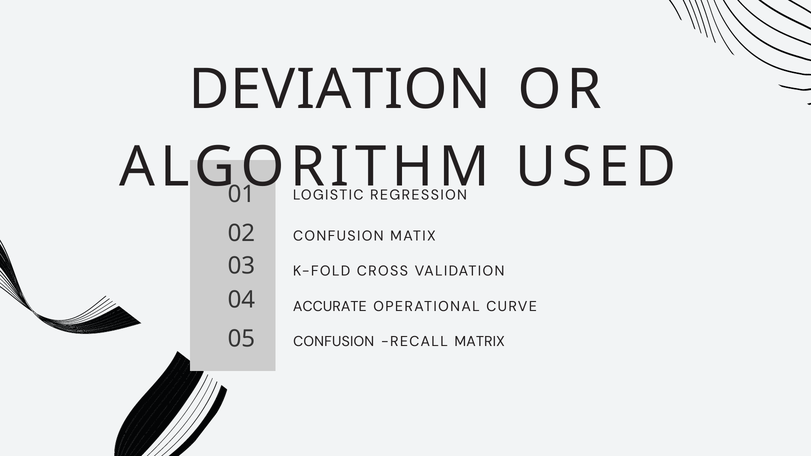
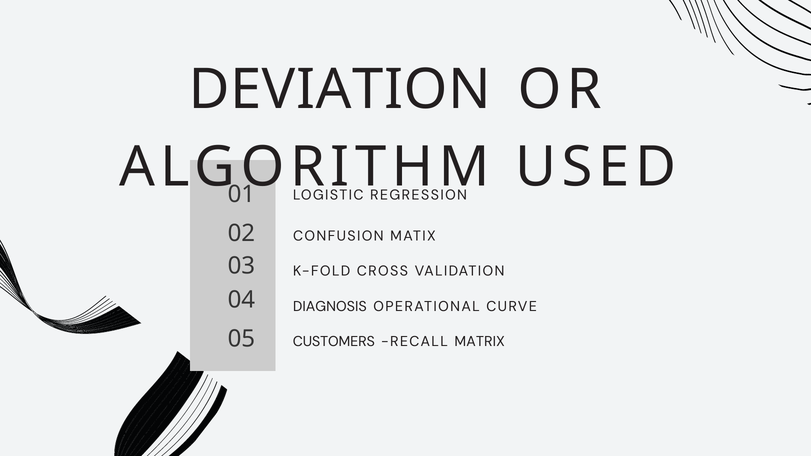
ACCURATE: ACCURATE -> DIAGNOSIS (330, 307)
CONFUSION: CONFUSION -> CUSTOMERS (334, 342)
